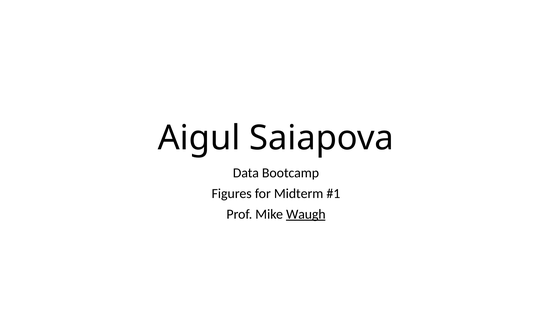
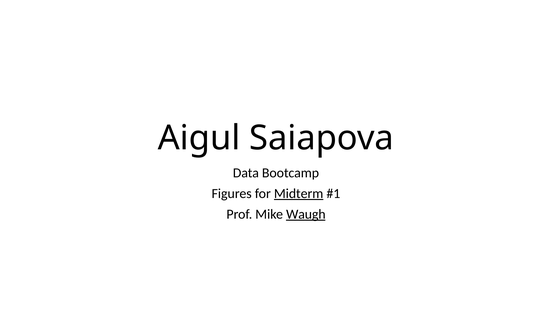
Midterm underline: none -> present (299, 193)
